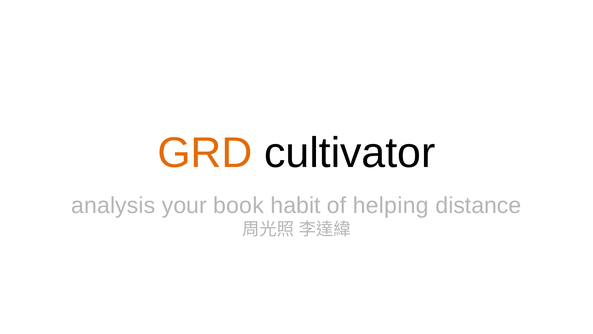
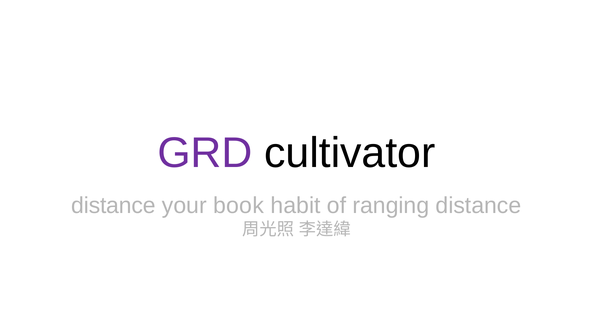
GRD colour: orange -> purple (205, 153)
analysis: analysis -> distance (113, 205)
helping: helping -> ranging (391, 205)
